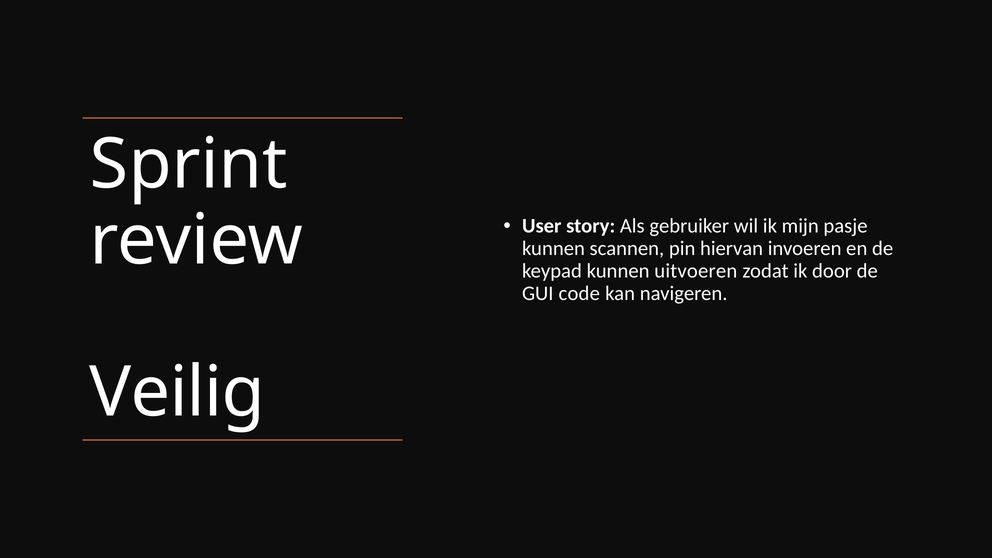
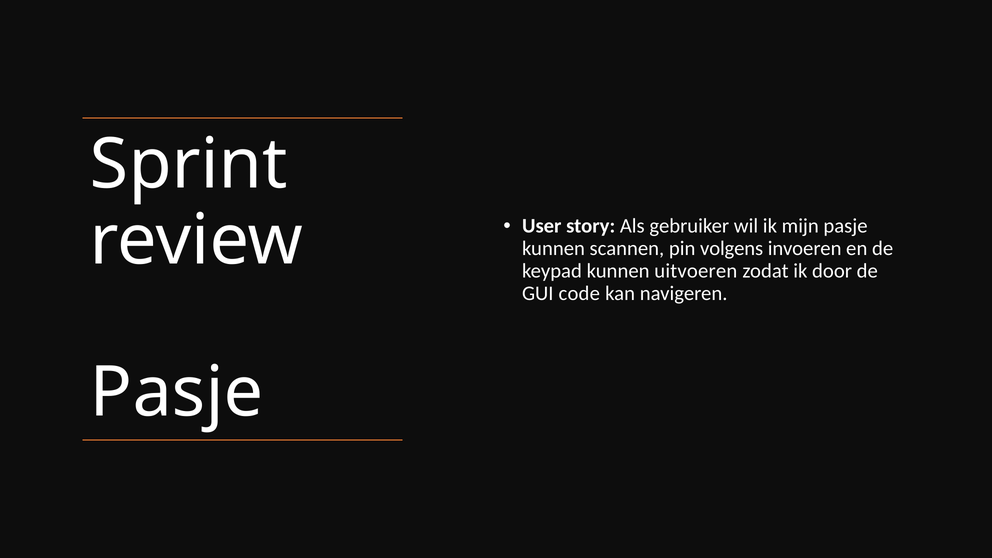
hiervan: hiervan -> volgens (732, 249)
Veilig: Veilig -> Pasje (177, 392)
